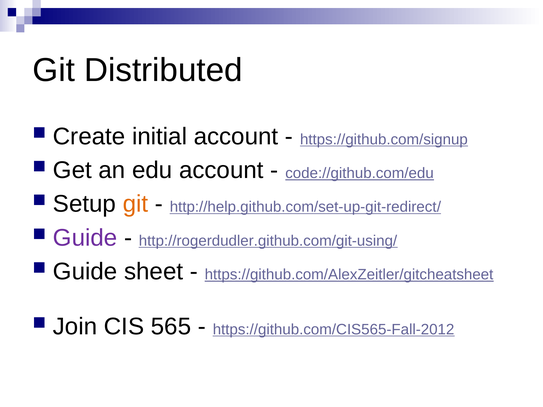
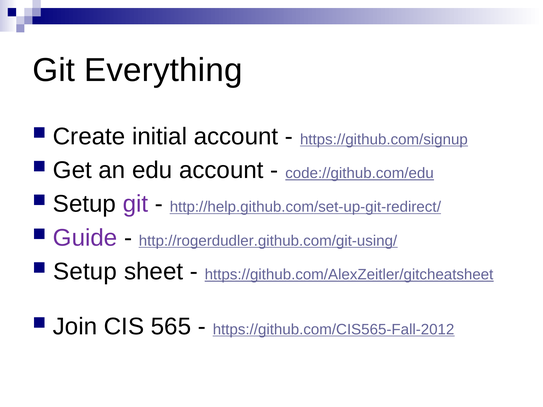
Distributed: Distributed -> Everything (163, 70)
git colour: orange -> purple (135, 204)
Guide: Guide -> Setup (85, 272)
